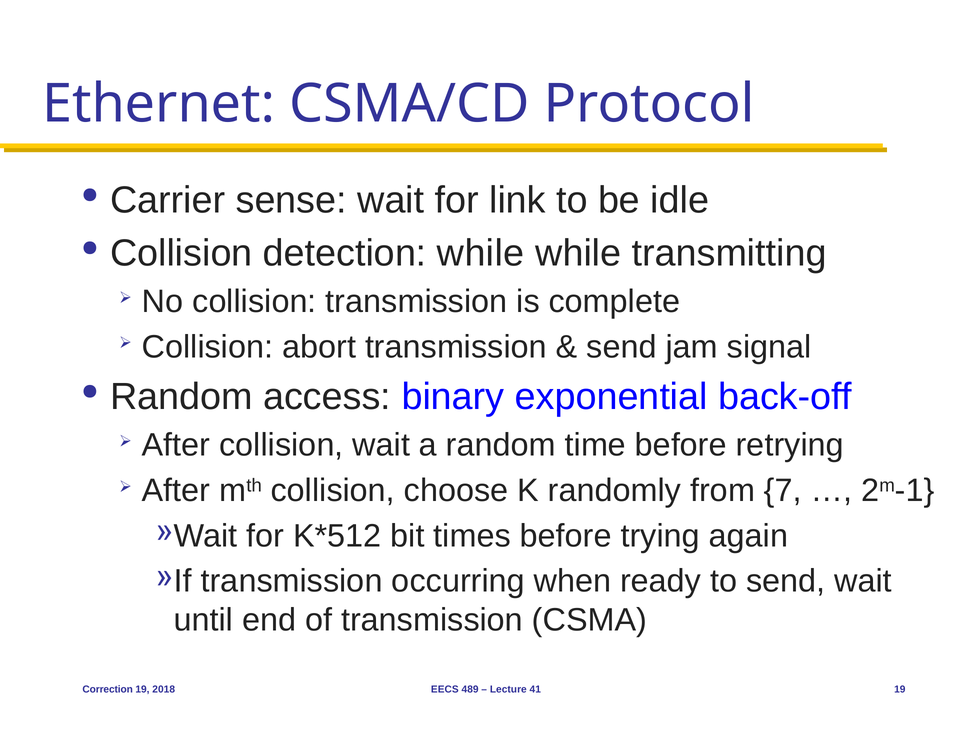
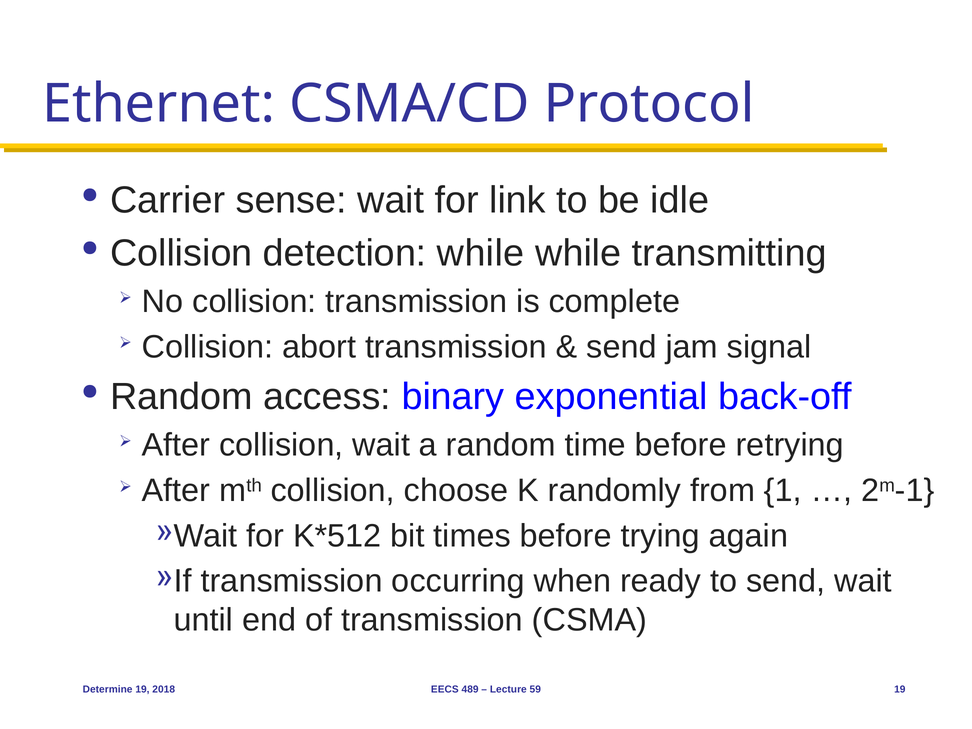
7: 7 -> 1 (783, 491)
Correction: Correction -> Determine (108, 689)
41: 41 -> 59 (535, 689)
